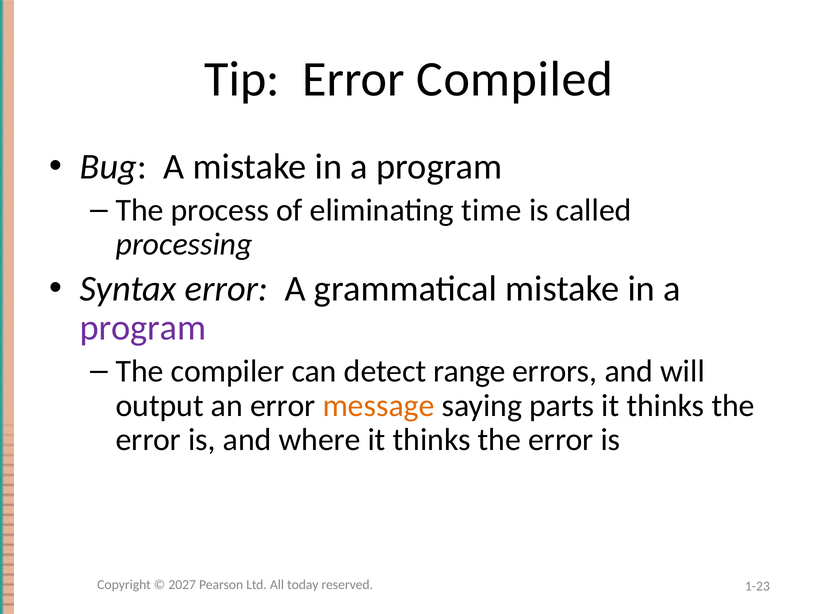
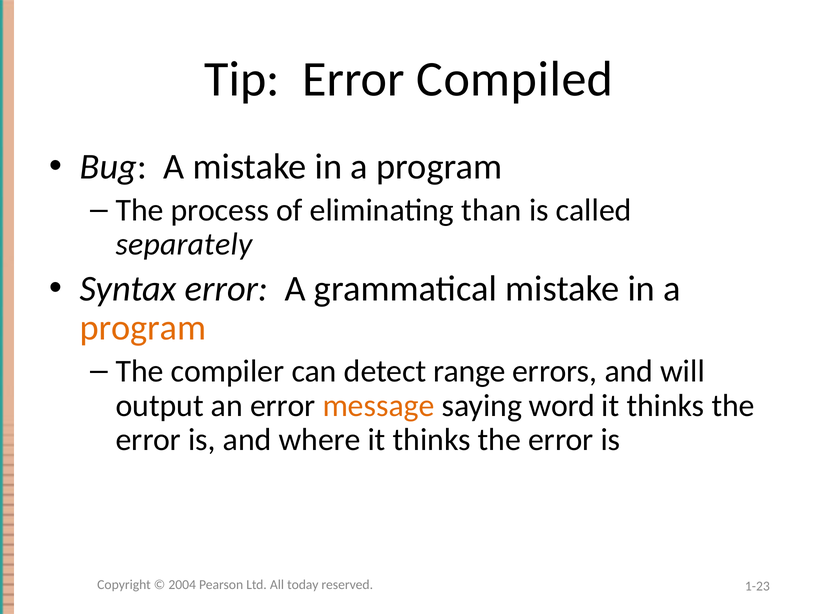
time: time -> than (491, 210)
processing: processing -> separately (184, 245)
program colour: purple -> orange (143, 328)
parts: parts -> word (562, 406)
2027: 2027 -> 2004 (182, 585)
